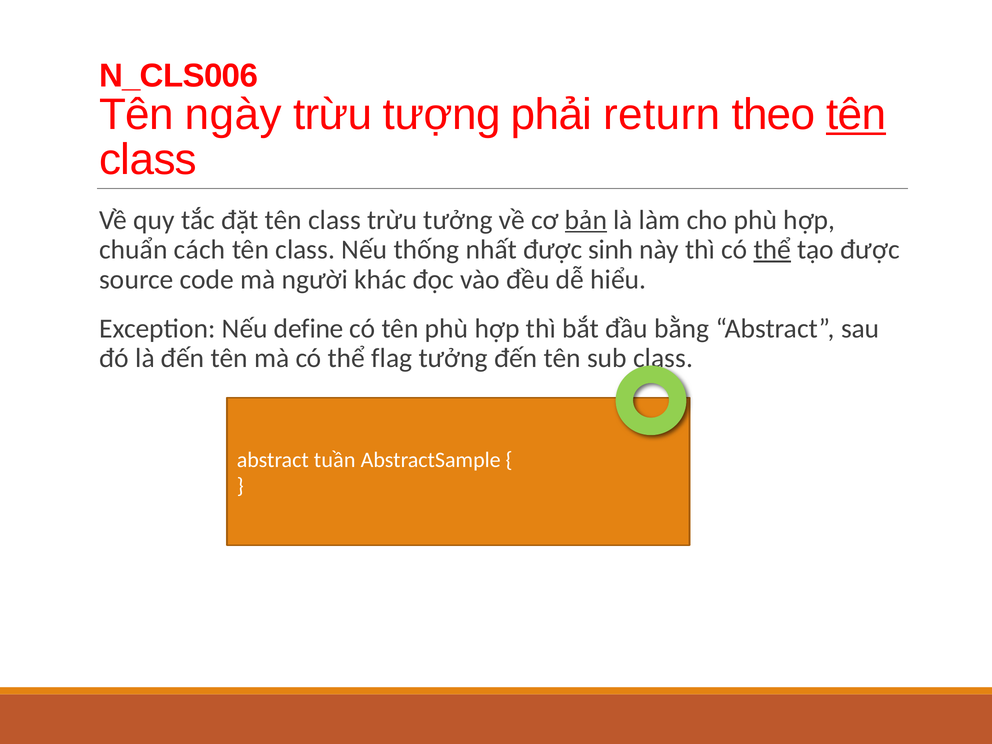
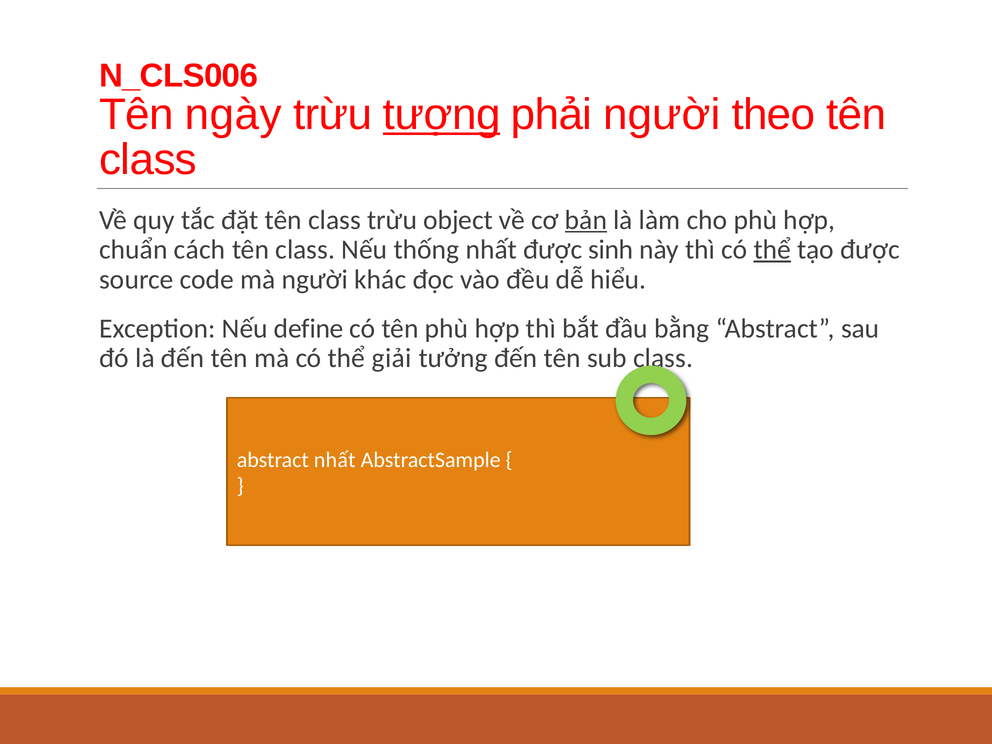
tượng underline: none -> present (442, 115)
phải return: return -> người (662, 115)
tên underline: present -> none (856, 115)
trừu tưởng: tưởng -> object (458, 220)
flag: flag -> giải (392, 358)
abstract tuần: tuần -> nhất (335, 460)
